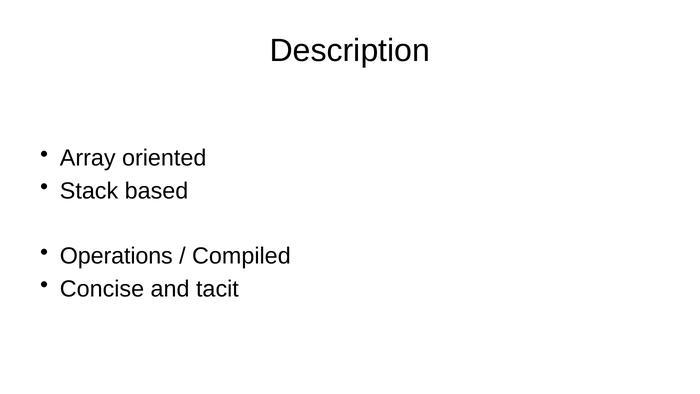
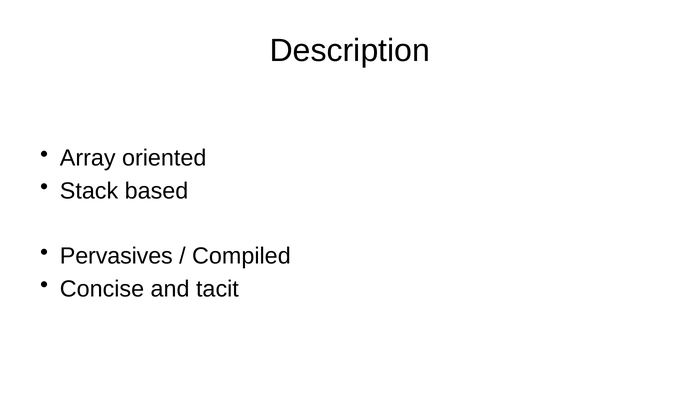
Operations: Operations -> Pervasives (116, 256)
